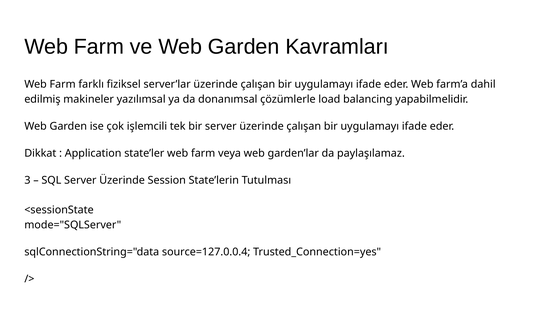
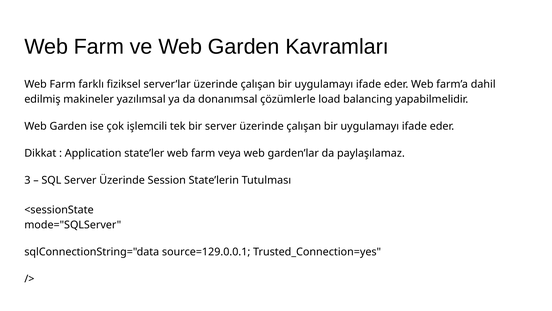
source=127.0.0.4: source=127.0.0.4 -> source=129.0.0.1 (206, 252)
